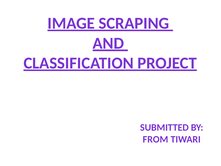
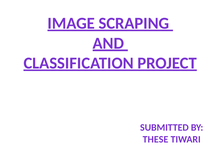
FROM: FROM -> THESE (155, 139)
